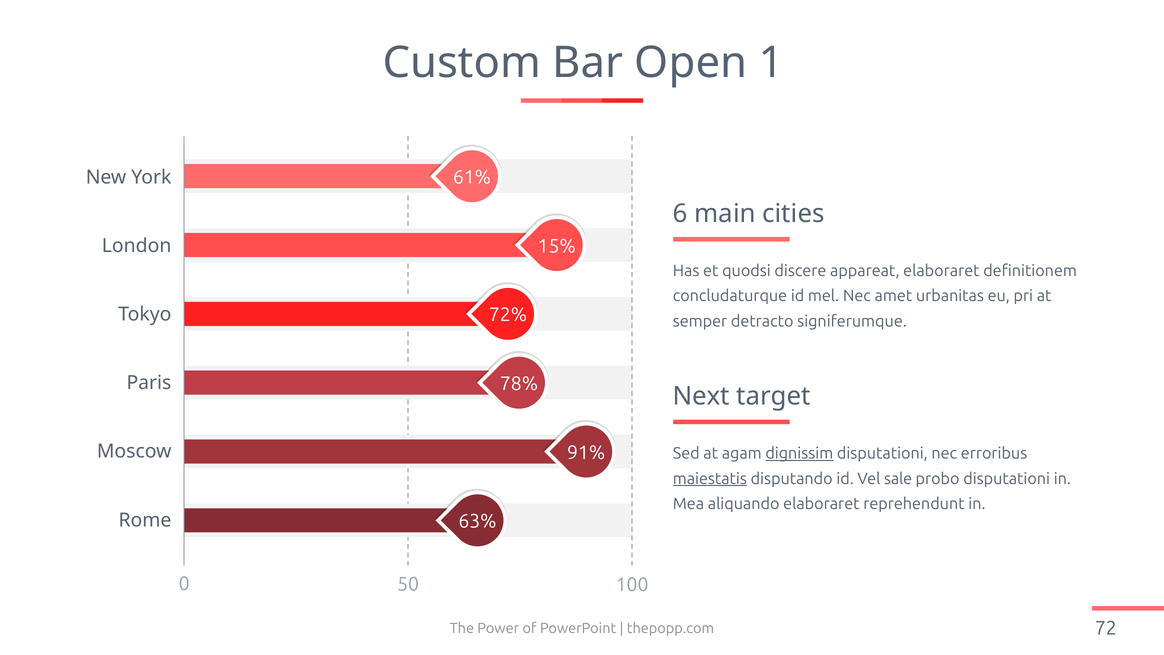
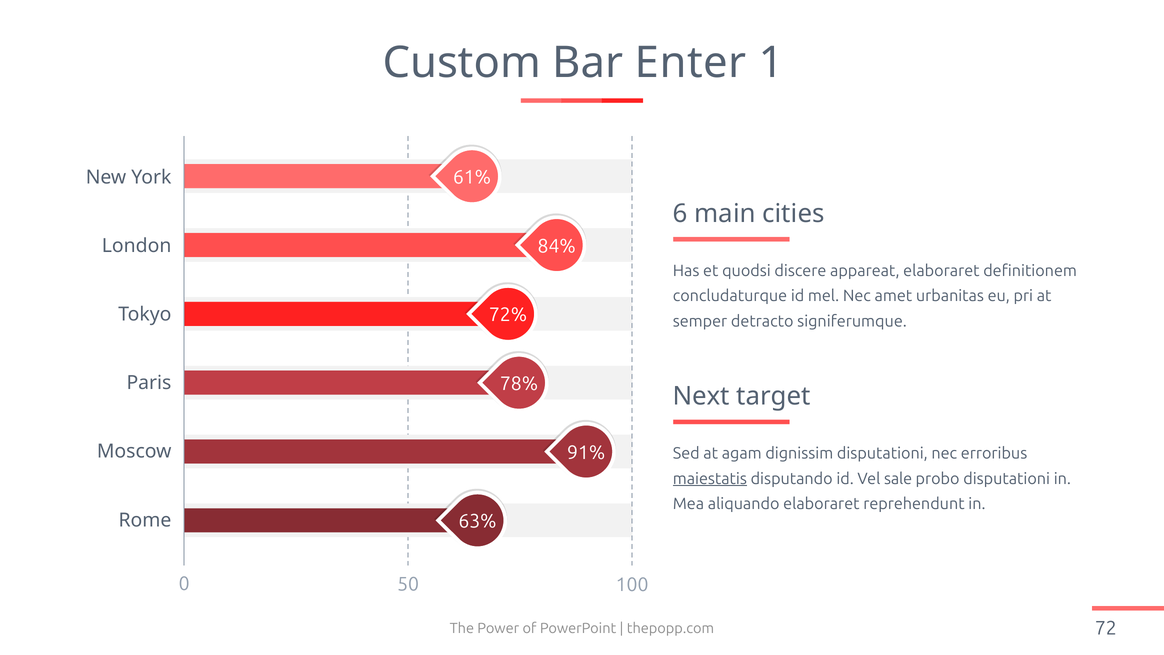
Open: Open -> Enter (691, 63)
15%: 15% -> 84% (557, 246)
dignissim underline: present -> none (799, 453)
